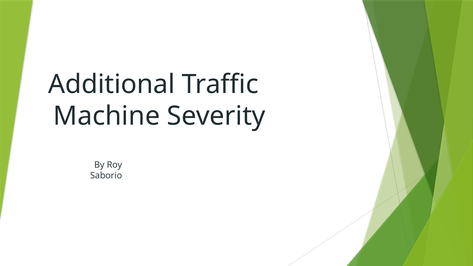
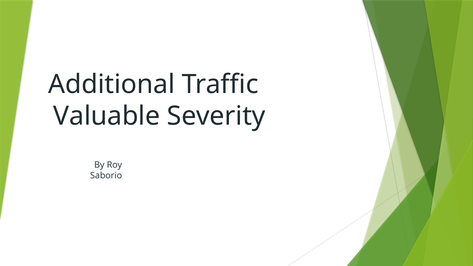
Machine: Machine -> Valuable (107, 116)
